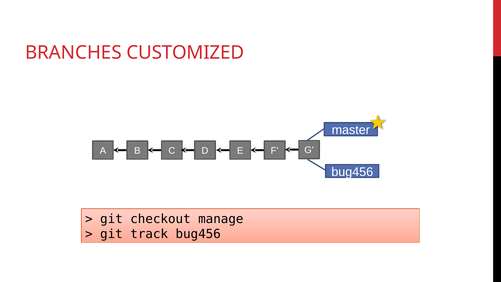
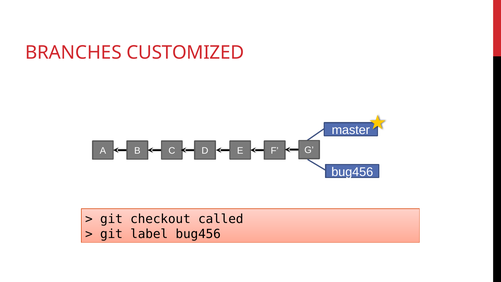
manage: manage -> called (221, 219)
track: track -> label (149, 234)
